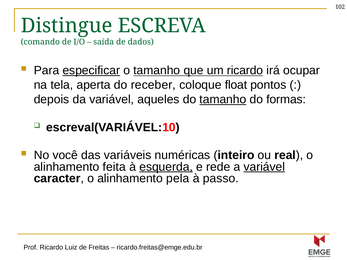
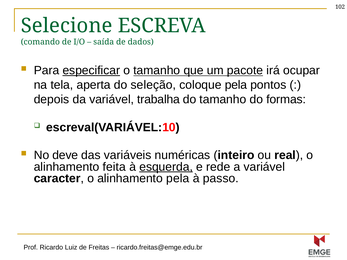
Distingue: Distingue -> Selecione (67, 26)
um ricardo: ricardo -> pacote (245, 71)
receber: receber -> seleção (153, 85)
coloque float: float -> pela (236, 85)
aqueles: aqueles -> trabalha (159, 99)
tamanho underline: present -> none (223, 99)
você: você -> deve (65, 155)
variável underline: present -> none (264, 167)
